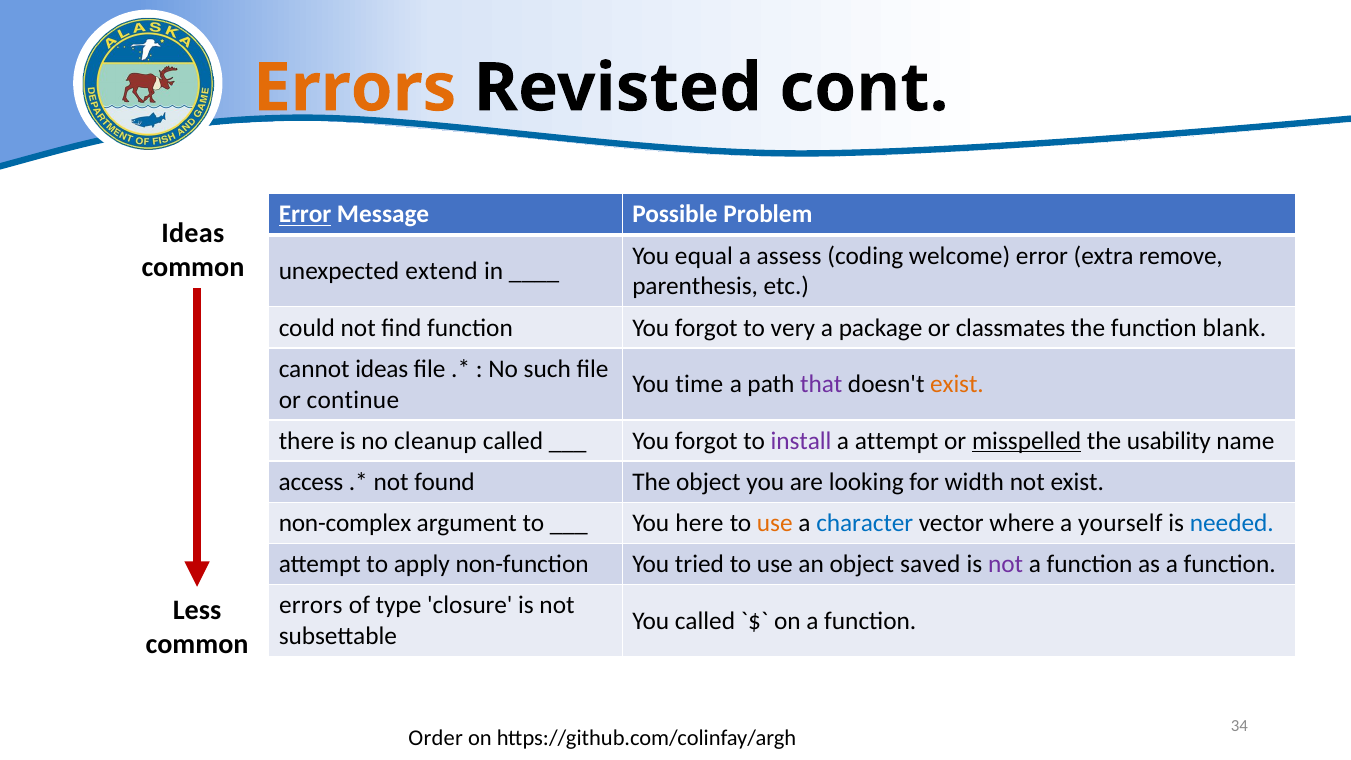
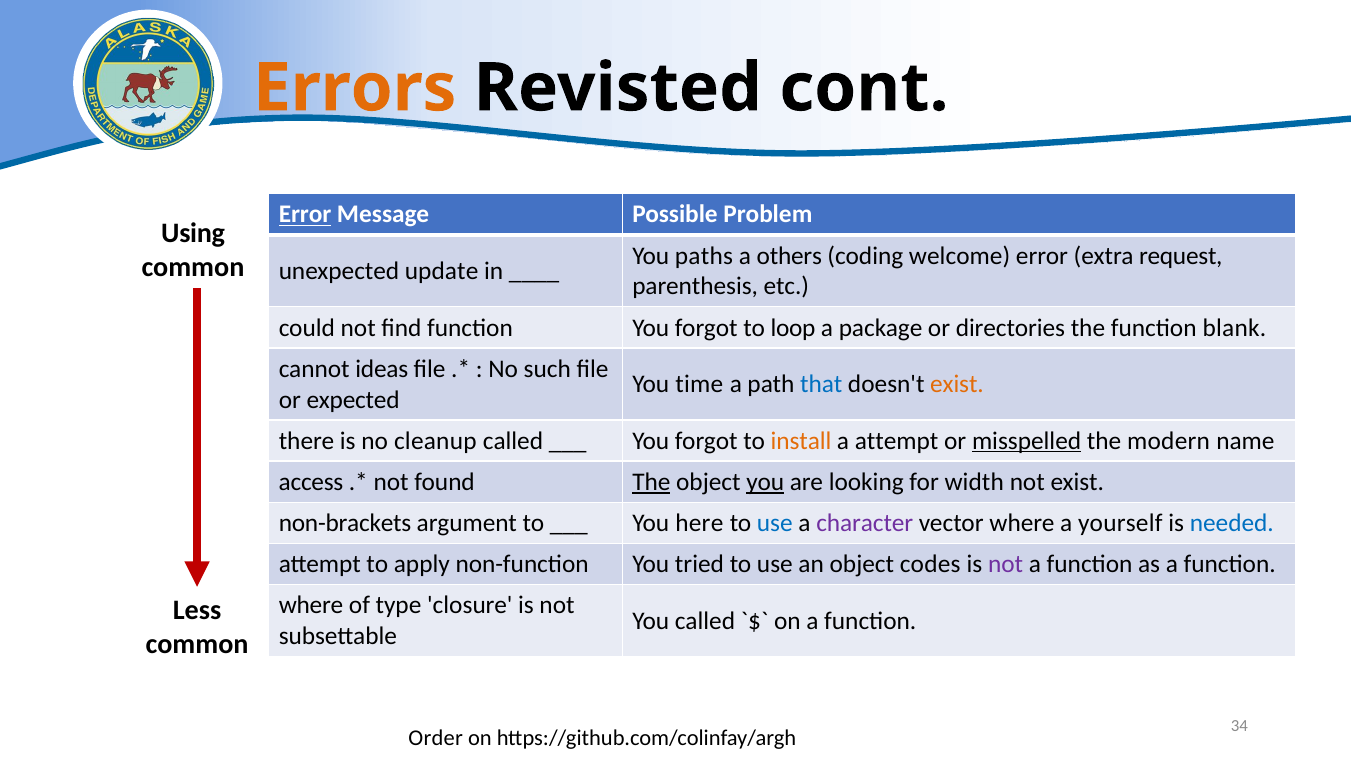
Ideas: Ideas -> Using (193, 233)
equal: equal -> paths (704, 256)
assess: assess -> others (789, 256)
remove: remove -> request (1181, 256)
extend: extend -> update (442, 271)
very: very -> loop (793, 328)
classmates: classmates -> directories (1010, 328)
that colour: purple -> blue (821, 384)
continue: continue -> expected (353, 400)
install colour: purple -> orange (801, 441)
usability: usability -> modern (1169, 441)
The underline: none -> present (651, 482)
you underline: none -> present (765, 482)
non-complex: non-complex -> non-brackets (345, 523)
use colour: orange -> blue (775, 523)
character colour: blue -> purple (865, 523)
saved: saved -> codes (930, 564)
errors: errors -> where (311, 605)
